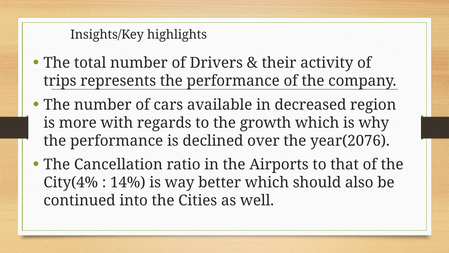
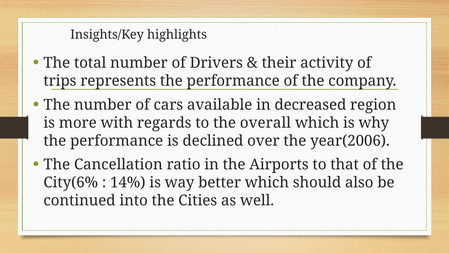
growth: growth -> overall (265, 123)
year(2076: year(2076 -> year(2006 (350, 141)
City(4%: City(4% -> City(6% (71, 182)
